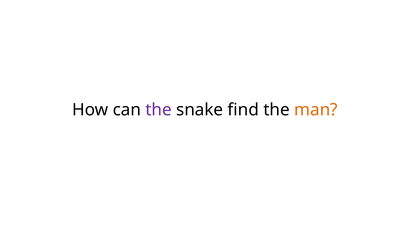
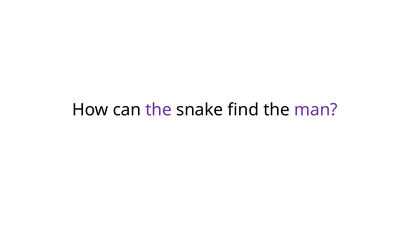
man colour: orange -> purple (316, 110)
